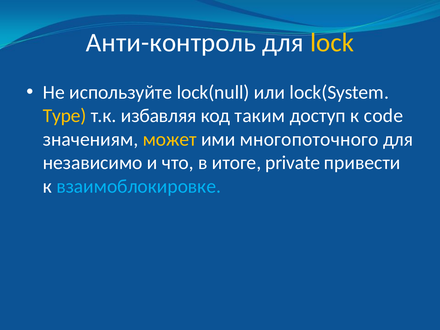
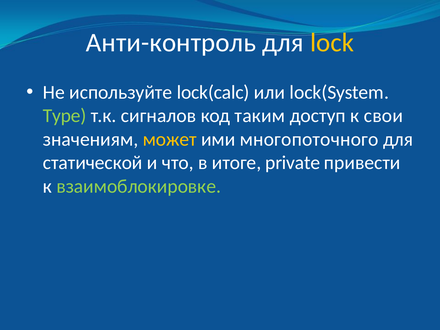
lock(null: lock(null -> lock(calc (213, 92)
Type colour: yellow -> light green (65, 116)
избавляя: избавляя -> сигналов (159, 116)
code: code -> свои (384, 116)
независимо: независимо -> статической (93, 163)
взаимоблокировке colour: light blue -> light green (139, 186)
